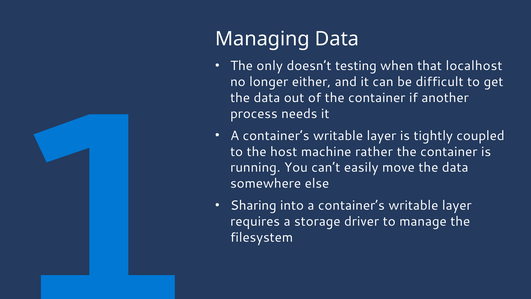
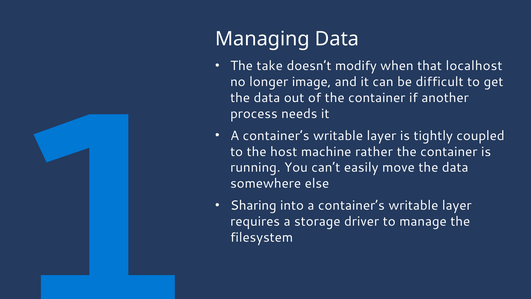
only: only -> take (270, 66)
testing: testing -> modify (356, 66)
either: either -> image (312, 82)
